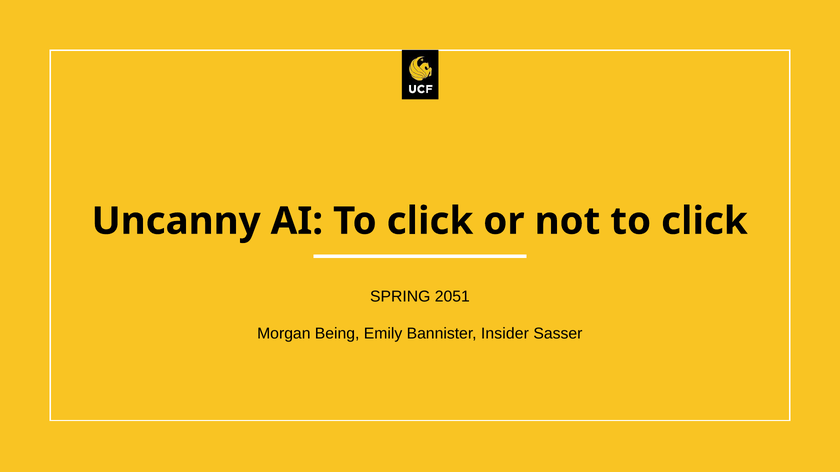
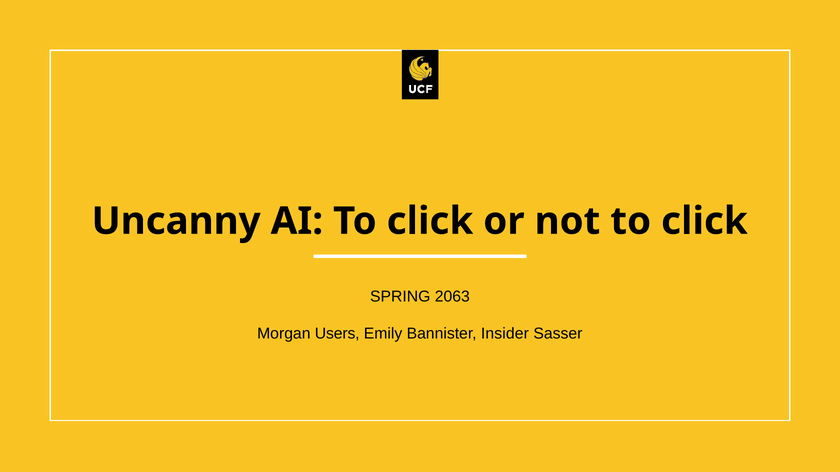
2051: 2051 -> 2063 (452, 297)
Being: Being -> Users (337, 334)
